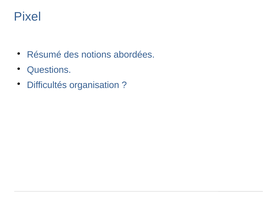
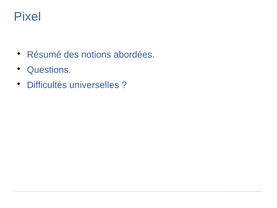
organisation: organisation -> universelles (94, 85)
